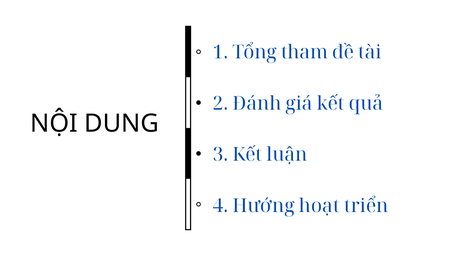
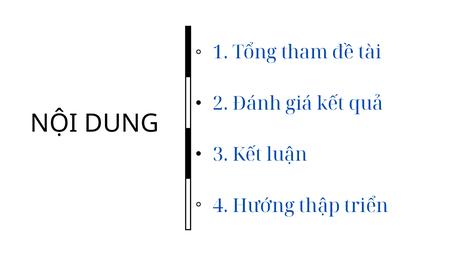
hoạt: hoạt -> thập (319, 206)
